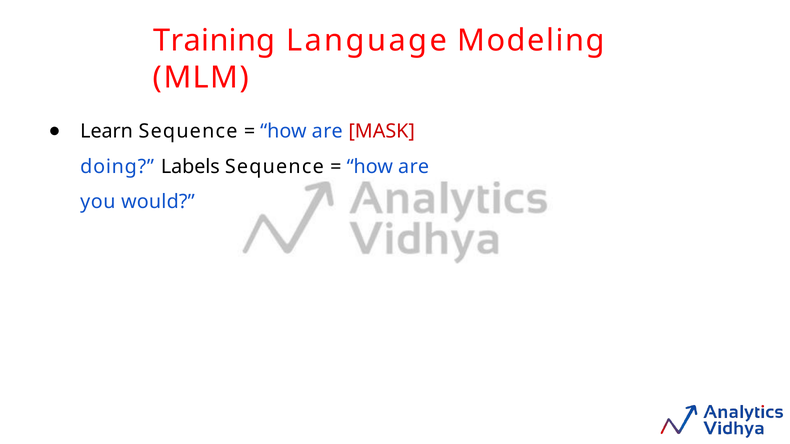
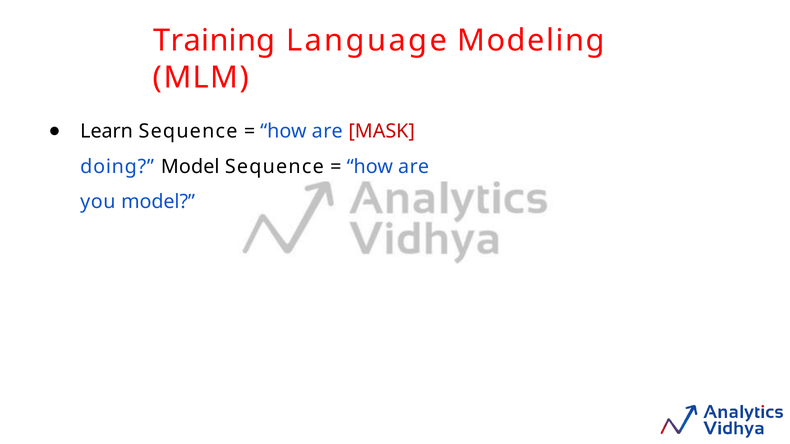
doing Labels: Labels -> Model (190, 167)
you would: would -> model (158, 202)
